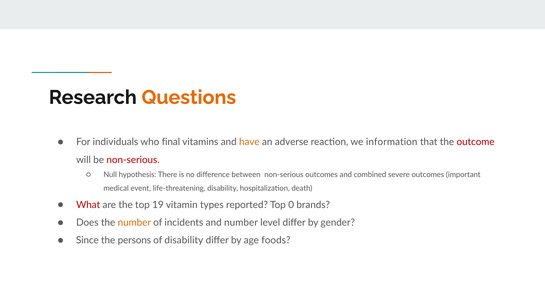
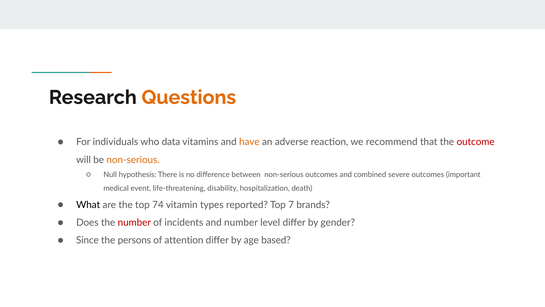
final: final -> data (171, 142)
information: information -> recommend (392, 142)
non-serious colour: red -> orange (133, 160)
What colour: red -> black (88, 205)
19: 19 -> 74 (158, 205)
0: 0 -> 7 (291, 205)
number colour: orange -> red (134, 222)
of disability: disability -> attention (184, 240)
foods: foods -> based (276, 240)
